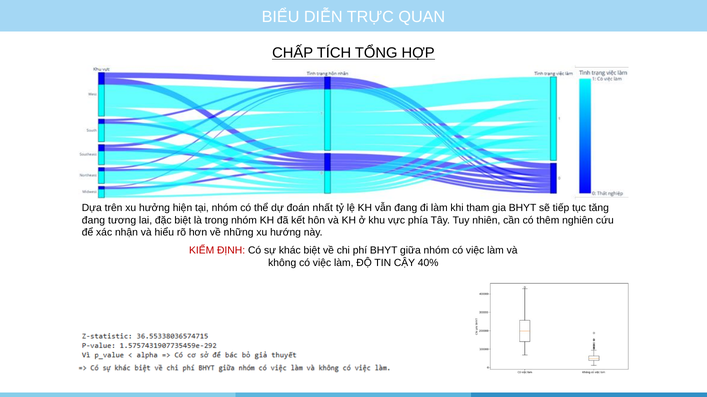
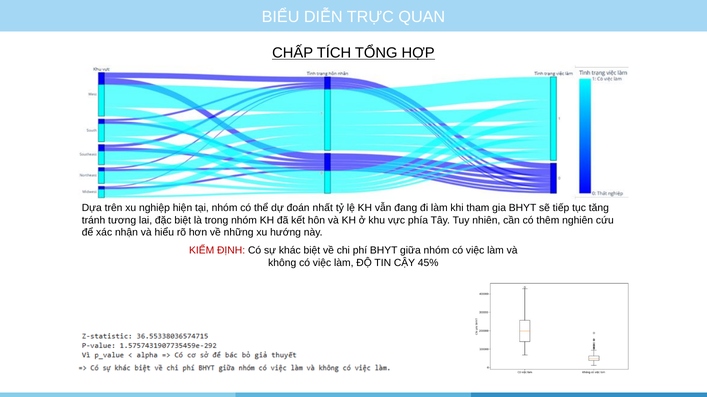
hưởng: hưởng -> nghiệp (154, 208)
đang: đang -> tránh (94, 220)
40%: 40% -> 45% (428, 263)
